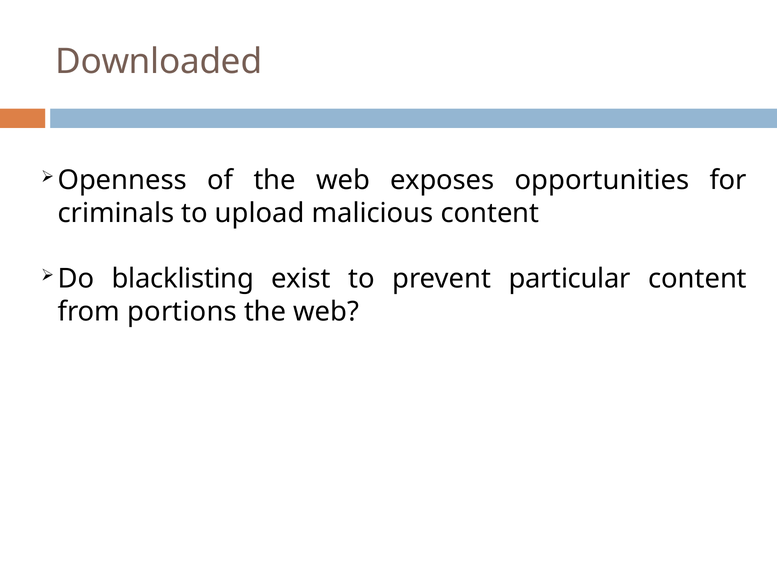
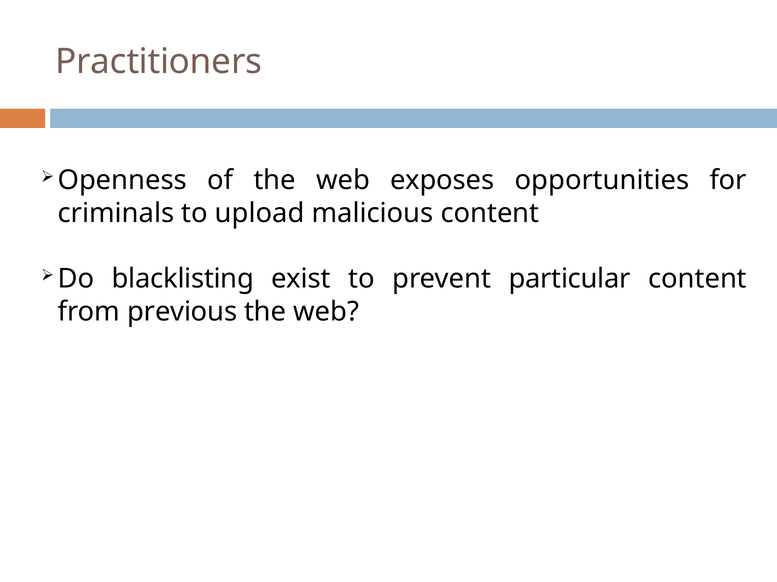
Downloaded: Downloaded -> Practitioners (159, 61)
portions: portions -> previous (182, 312)
